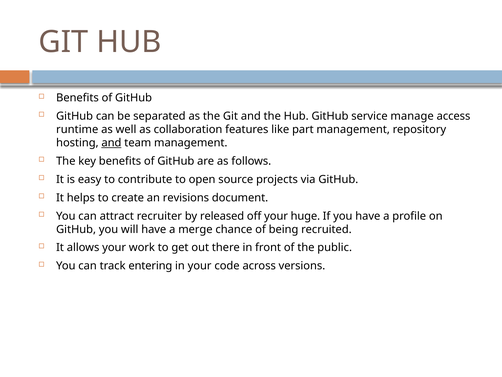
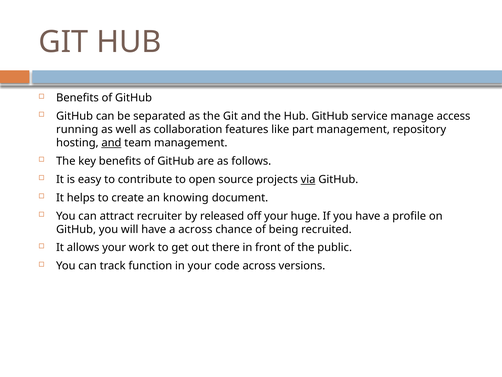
runtime: runtime -> running (77, 129)
via underline: none -> present (308, 179)
revisions: revisions -> knowing (186, 197)
a merge: merge -> across (195, 229)
entering: entering -> function (150, 266)
